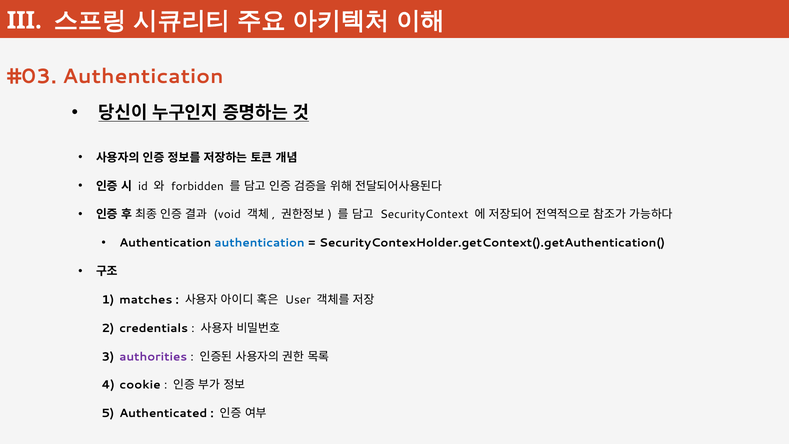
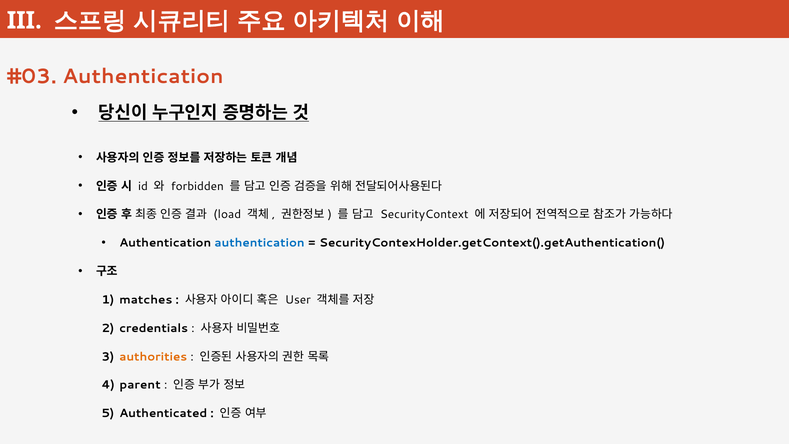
void: void -> load (227, 214)
authorities colour: purple -> orange (153, 356)
cookie: cookie -> parent (140, 385)
